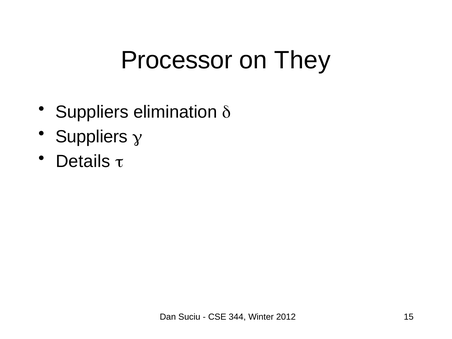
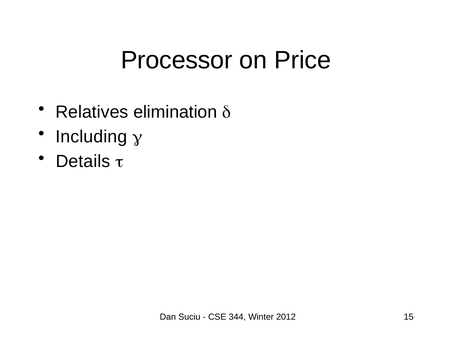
They: They -> Price (303, 60)
Suppliers: Suppliers -> Relatives (92, 112)
Suppliers: Suppliers -> Including (91, 137)
